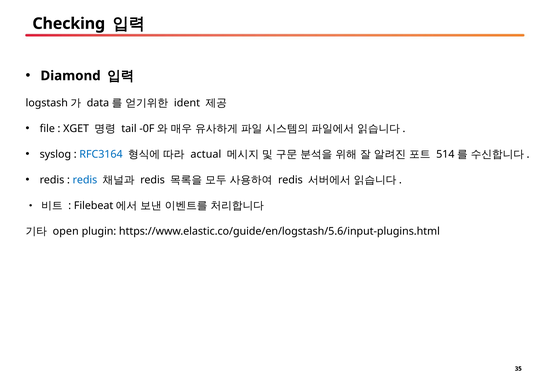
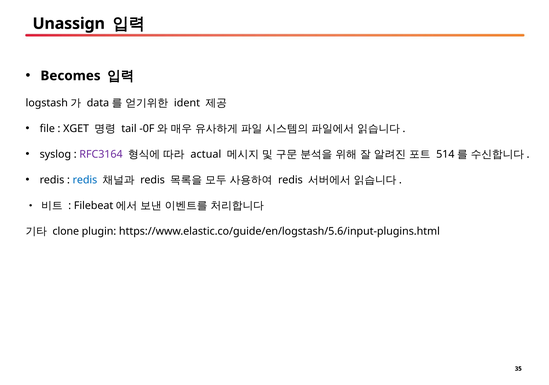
Checking: Checking -> Unassign (69, 24)
Diamond: Diamond -> Becomes (71, 76)
RFC3164 colour: blue -> purple (101, 154)
open: open -> clone (66, 231)
